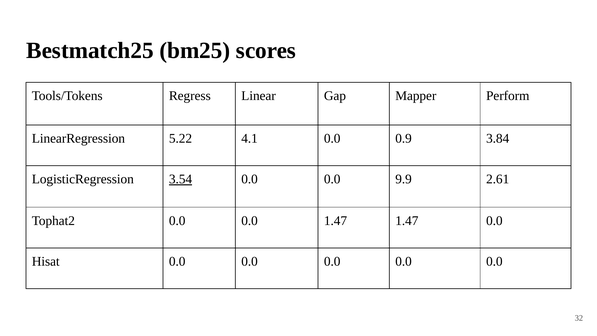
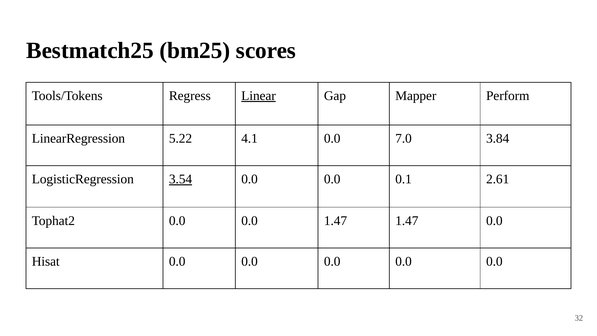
Linear underline: none -> present (259, 96)
0.9: 0.9 -> 7.0 (404, 138)
9.9: 9.9 -> 0.1 (404, 179)
